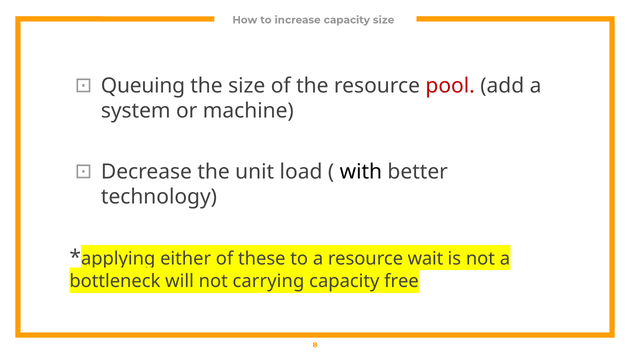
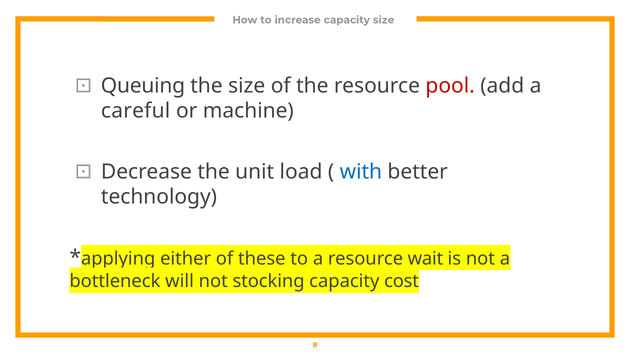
system: system -> careful (136, 111)
with colour: black -> blue (361, 172)
carrying: carrying -> stocking (269, 282)
free: free -> cost (402, 282)
